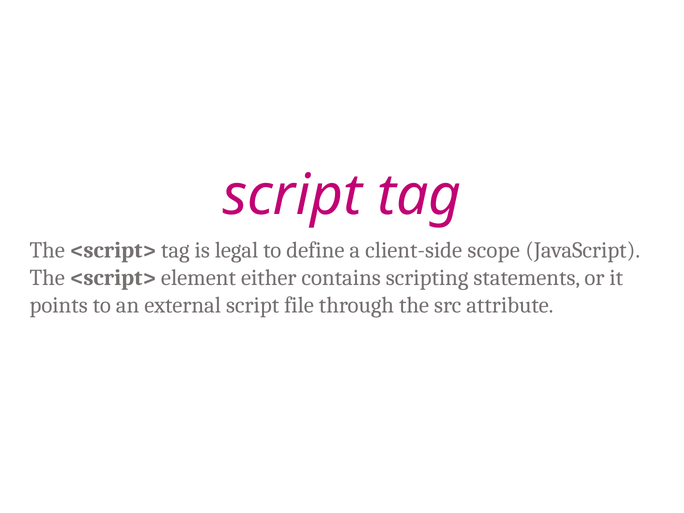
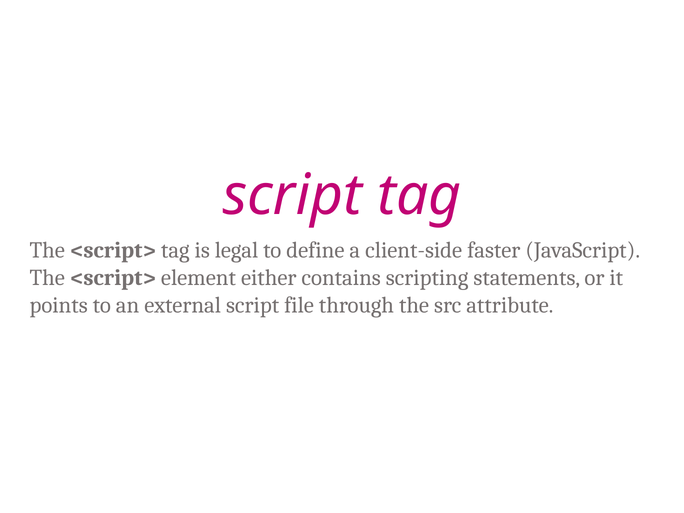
scope: scope -> faster (494, 250)
